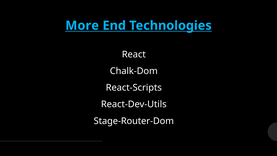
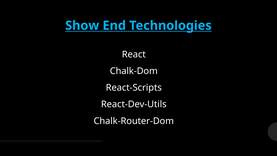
More: More -> Show (82, 26)
Stage-Router-Dom: Stage-Router-Dom -> Chalk-Router-Dom (134, 121)
